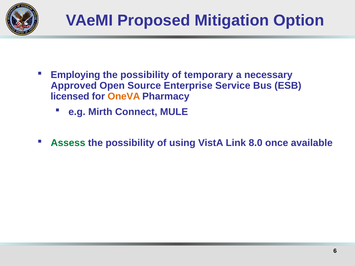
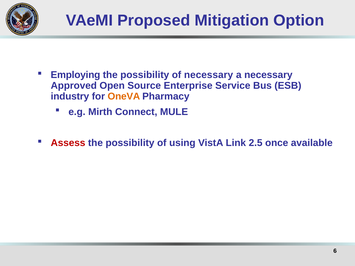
of temporary: temporary -> necessary (209, 75)
licensed: licensed -> industry (70, 96)
Assess colour: green -> red (68, 143)
8.0: 8.0 -> 2.5 (256, 143)
